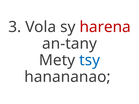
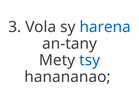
harena colour: red -> blue (105, 27)
